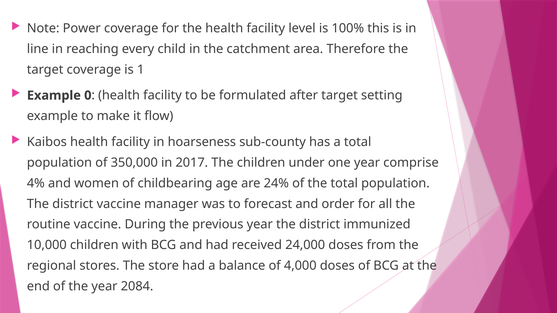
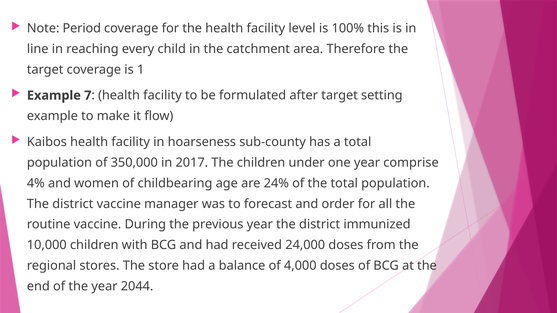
Power: Power -> Period (82, 28)
0: 0 -> 7 (88, 96)
2084: 2084 -> 2044 (137, 287)
